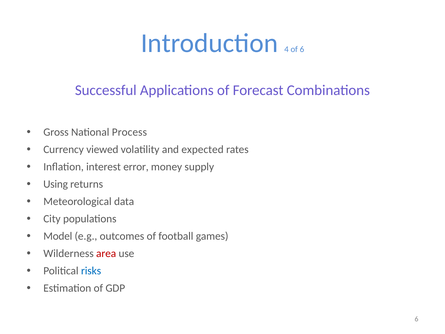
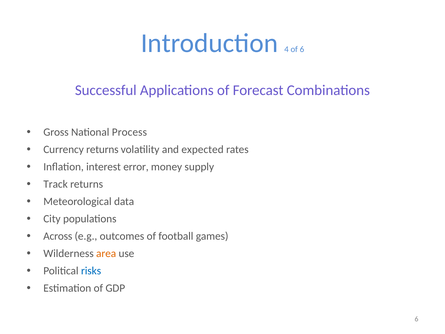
Currency viewed: viewed -> returns (102, 150)
Using: Using -> Track (56, 184)
Model: Model -> Across (58, 236)
area colour: red -> orange (106, 253)
